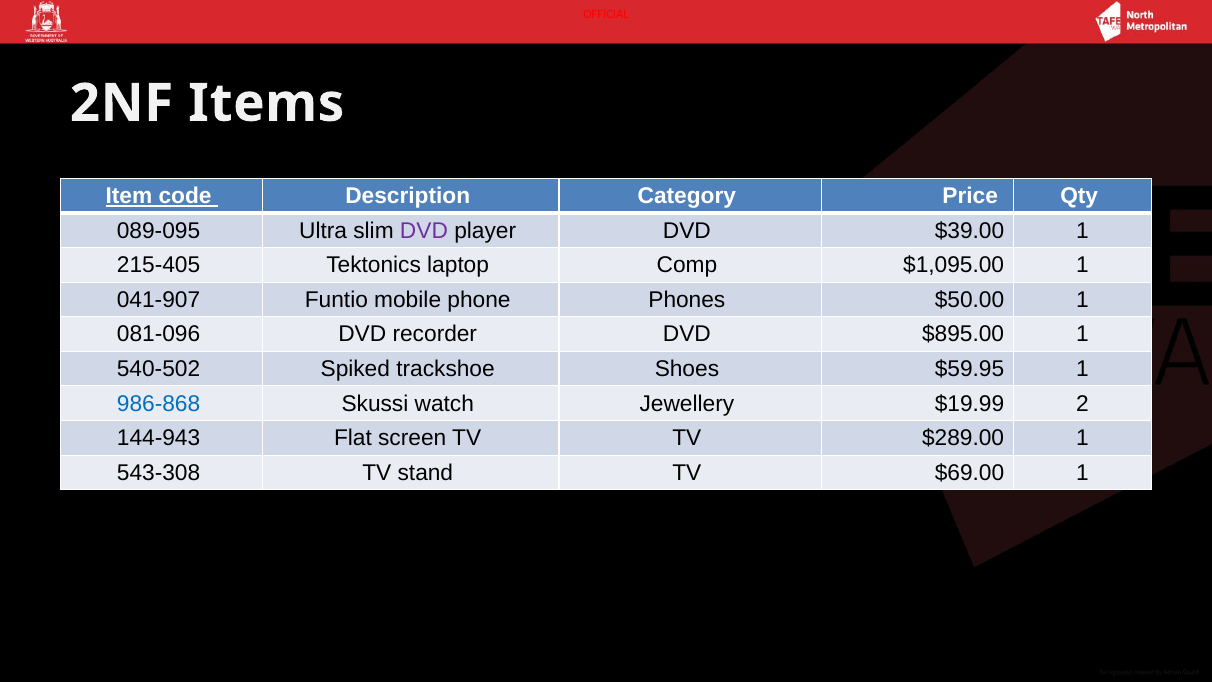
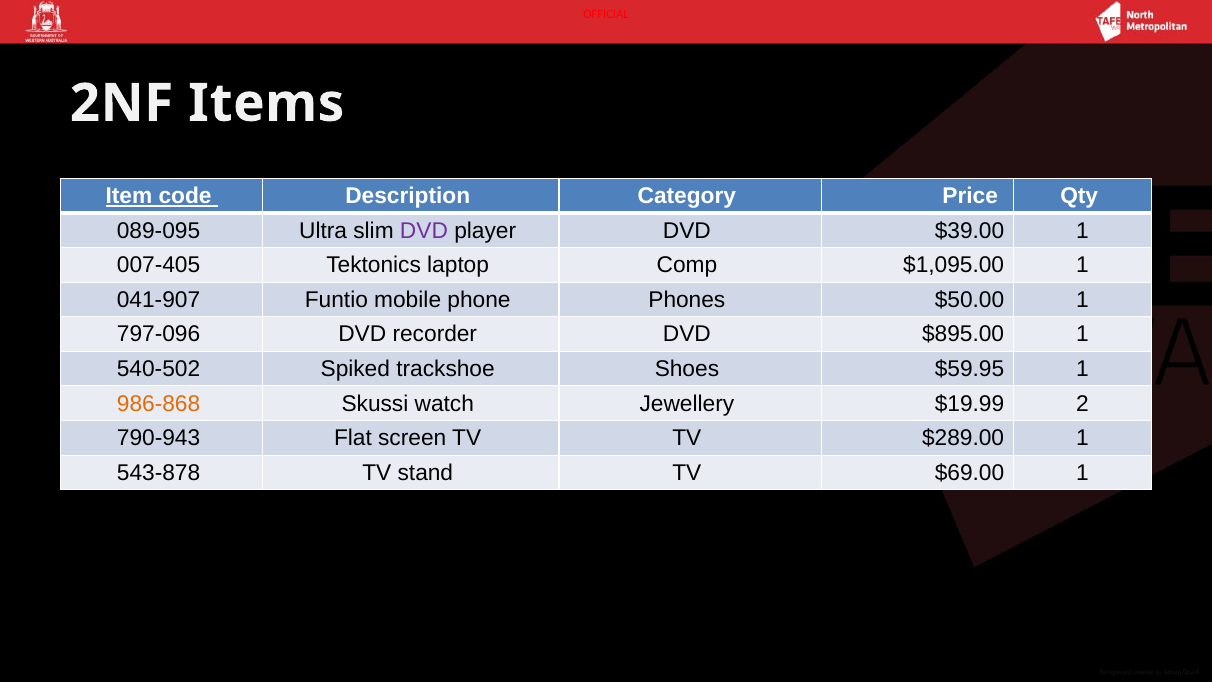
215-405: 215-405 -> 007-405 (159, 265)
081-096: 081-096 -> 797-096 (159, 334)
986-868 colour: blue -> orange (159, 403)
144-943: 144-943 -> 790-943 (159, 438)
543-308: 543-308 -> 543-878 (159, 473)
